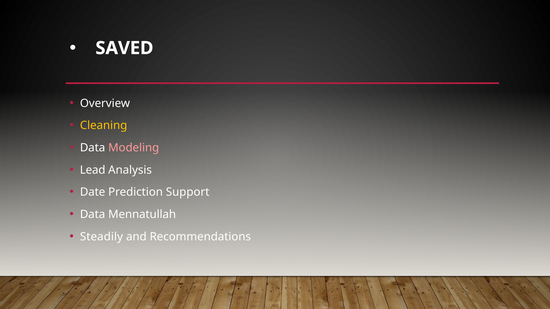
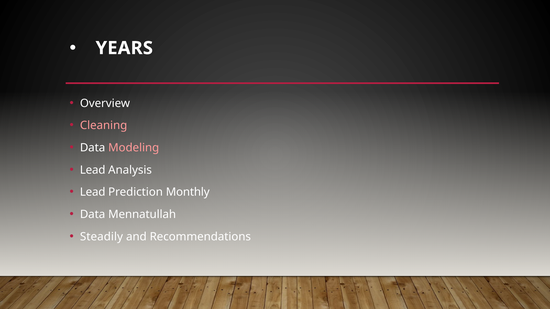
SAVED: SAVED -> YEARS (124, 48)
Cleaning colour: yellow -> pink (104, 126)
Date: Date -> Lead (93, 192)
Support: Support -> Monthly (188, 192)
